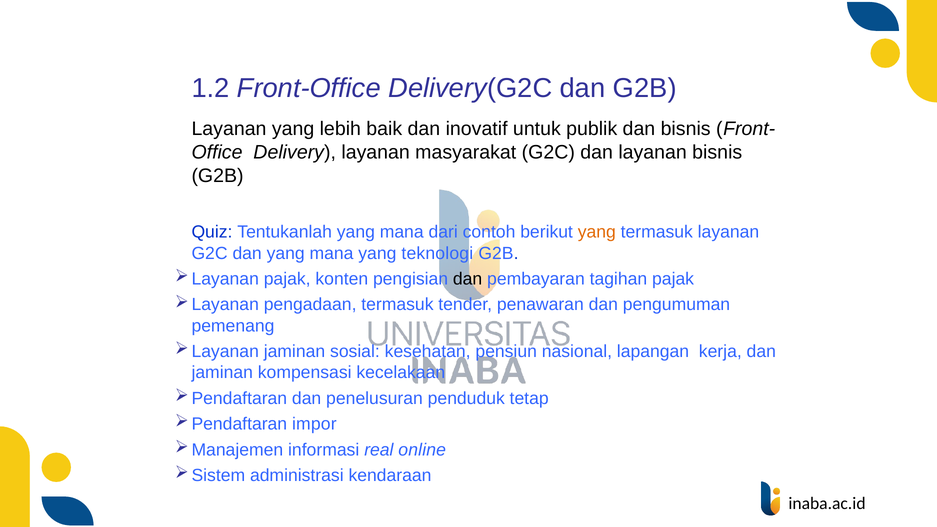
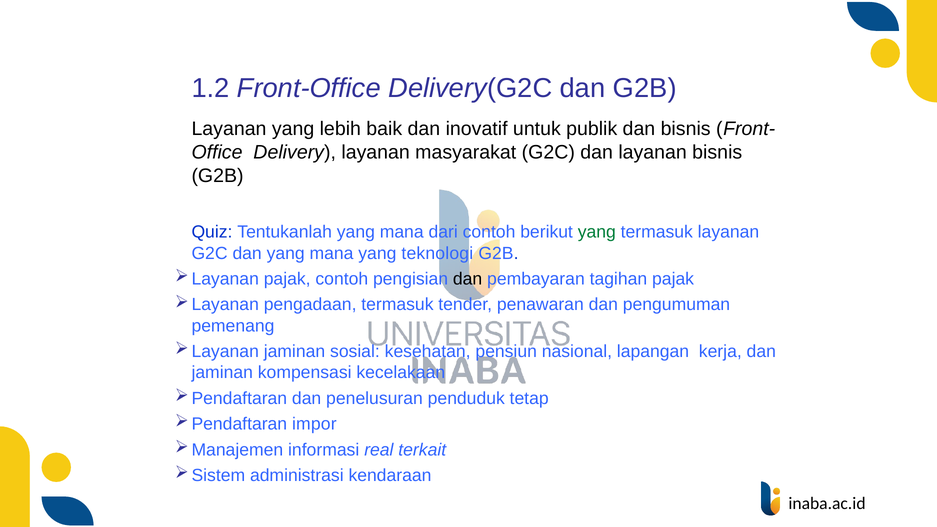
yang colour: orange -> green (597, 232)
pajak konten: konten -> contoh (342, 279)
online: online -> terkait (422, 450)
